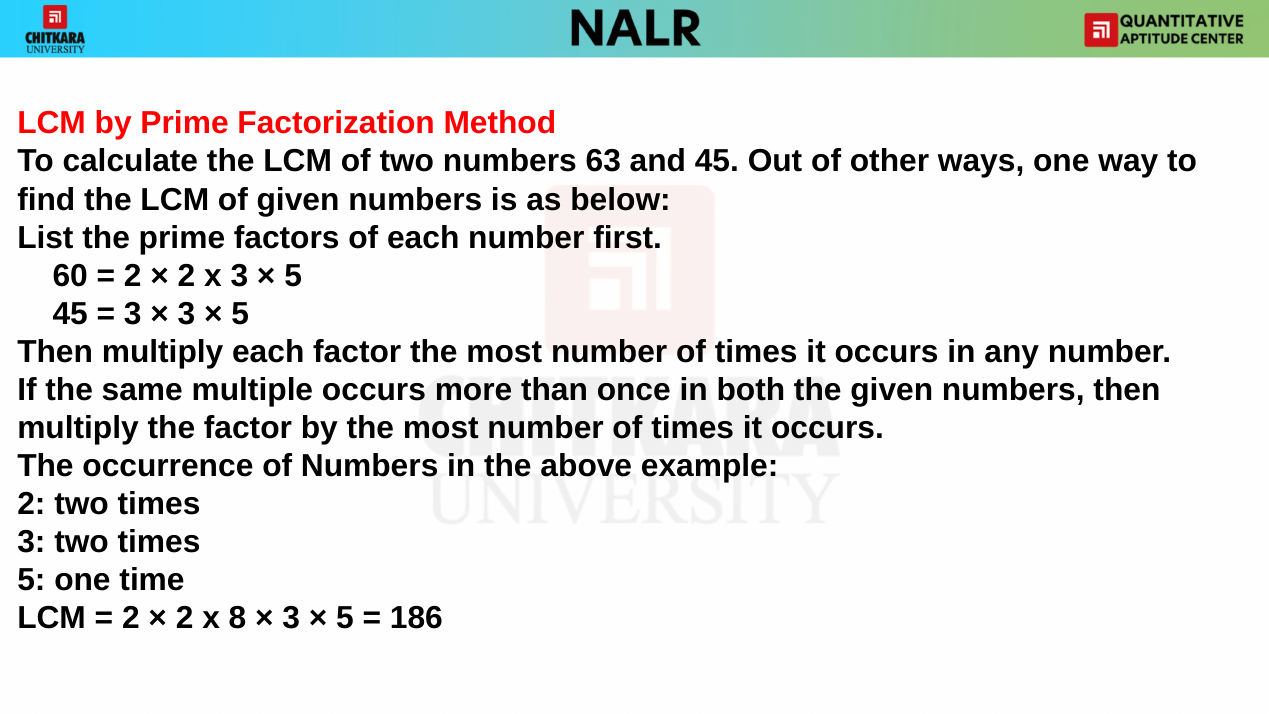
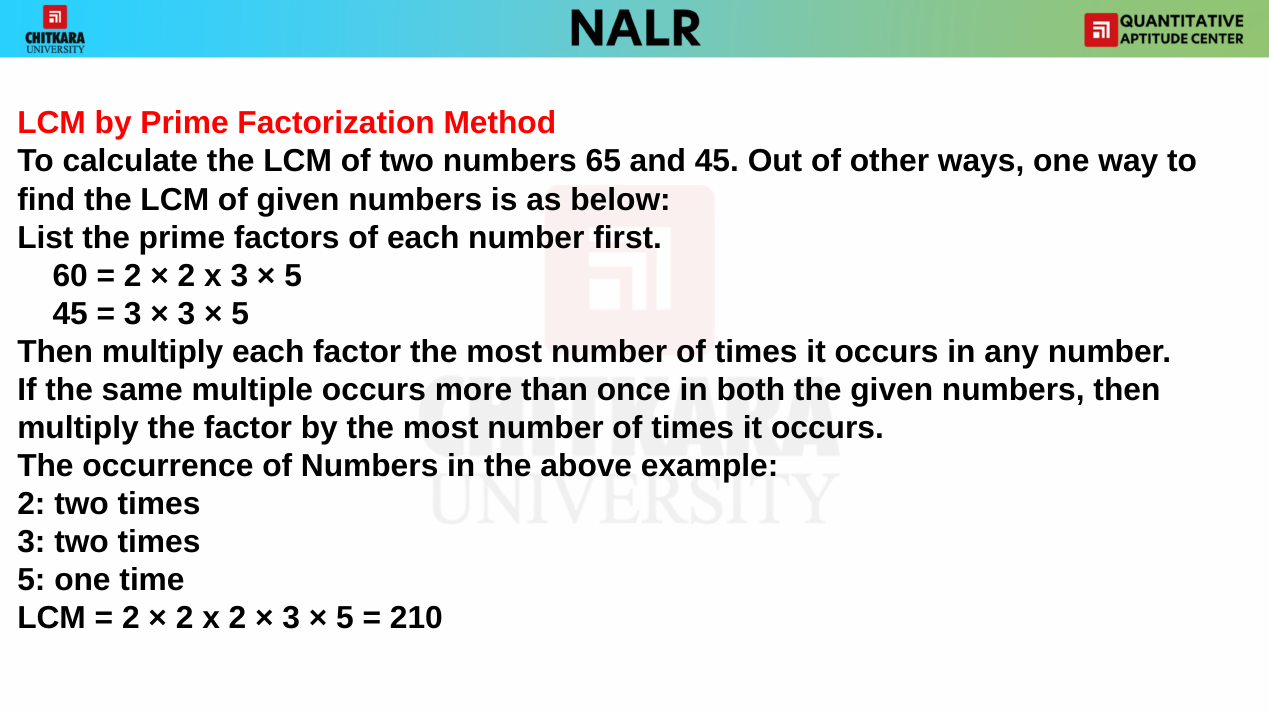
63: 63 -> 65 (603, 161)
x 8: 8 -> 2 (237, 618)
186: 186 -> 210 (416, 618)
